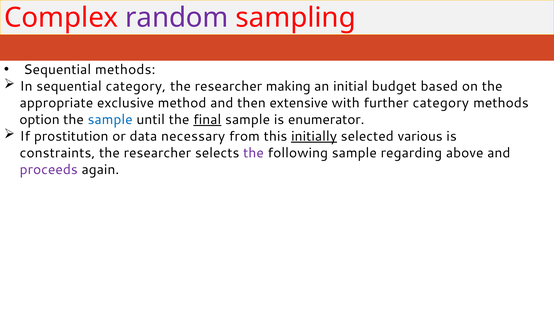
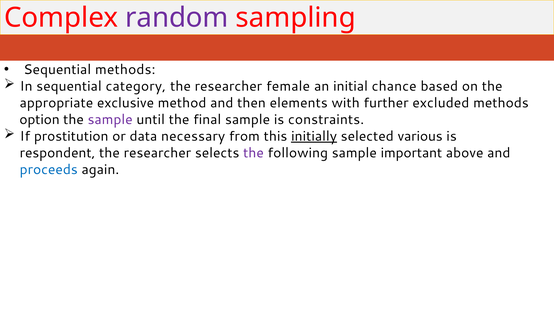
making: making -> female (288, 86)
budget: budget -> chance (394, 86)
extensive: extensive -> elements (299, 103)
further category: category -> excluded (441, 103)
sample colour: blue -> purple (110, 119)
final underline: present -> none (207, 119)
enumerator: enumerator -> constraints (326, 119)
constraints: constraints -> respondent (58, 153)
regarding: regarding -> important (411, 153)
proceeds colour: purple -> blue (49, 169)
